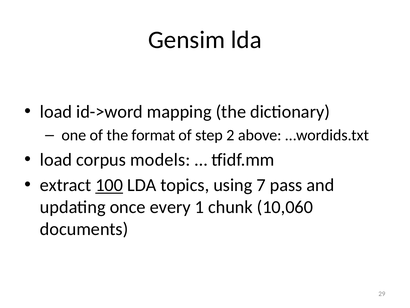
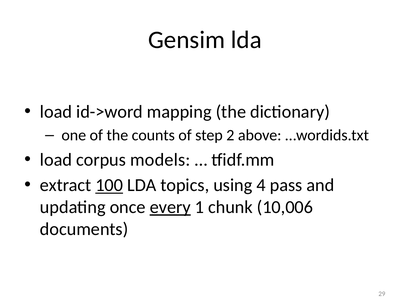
format: format -> counts (153, 135)
7: 7 -> 4 (261, 185)
every underline: none -> present (170, 207)
10,060: 10,060 -> 10,006 (285, 207)
